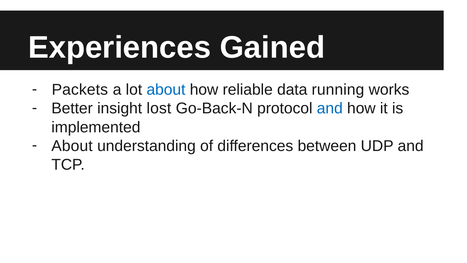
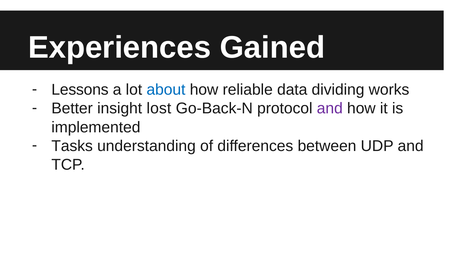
Packets: Packets -> Lessons (80, 90)
running: running -> dividing (338, 90)
and colour: blue -> purple (330, 108)
About: About -> Tasks (72, 146)
